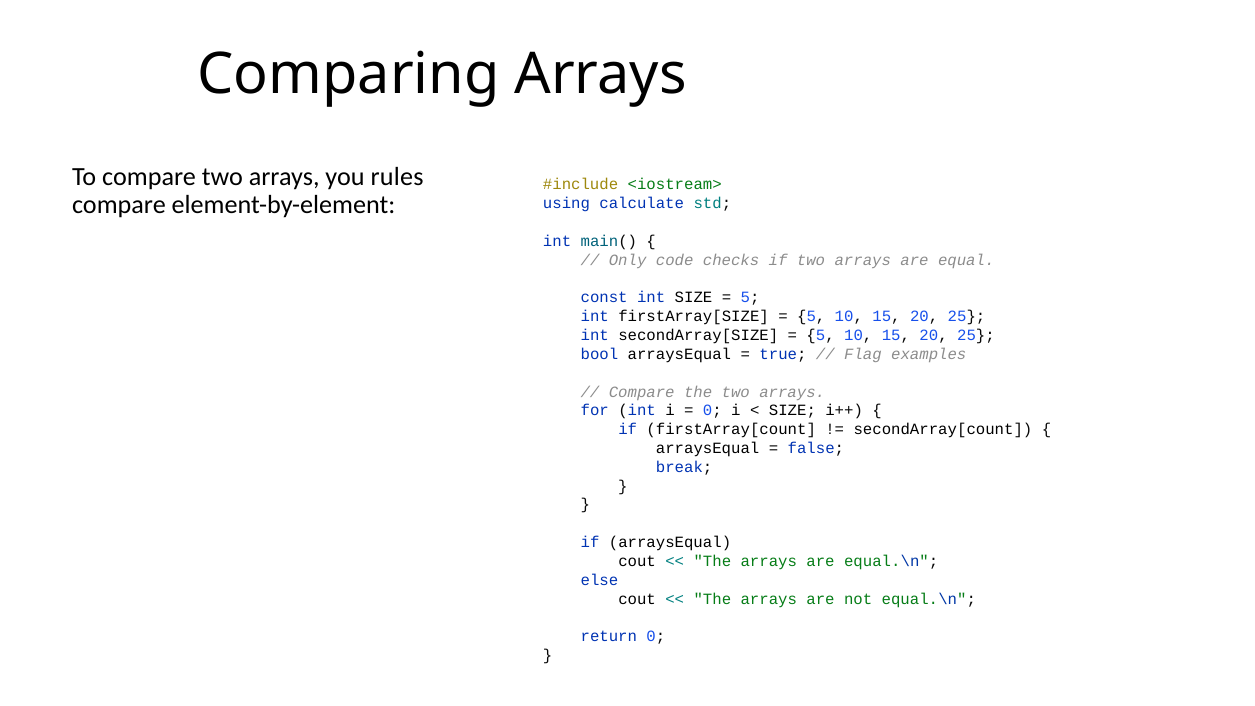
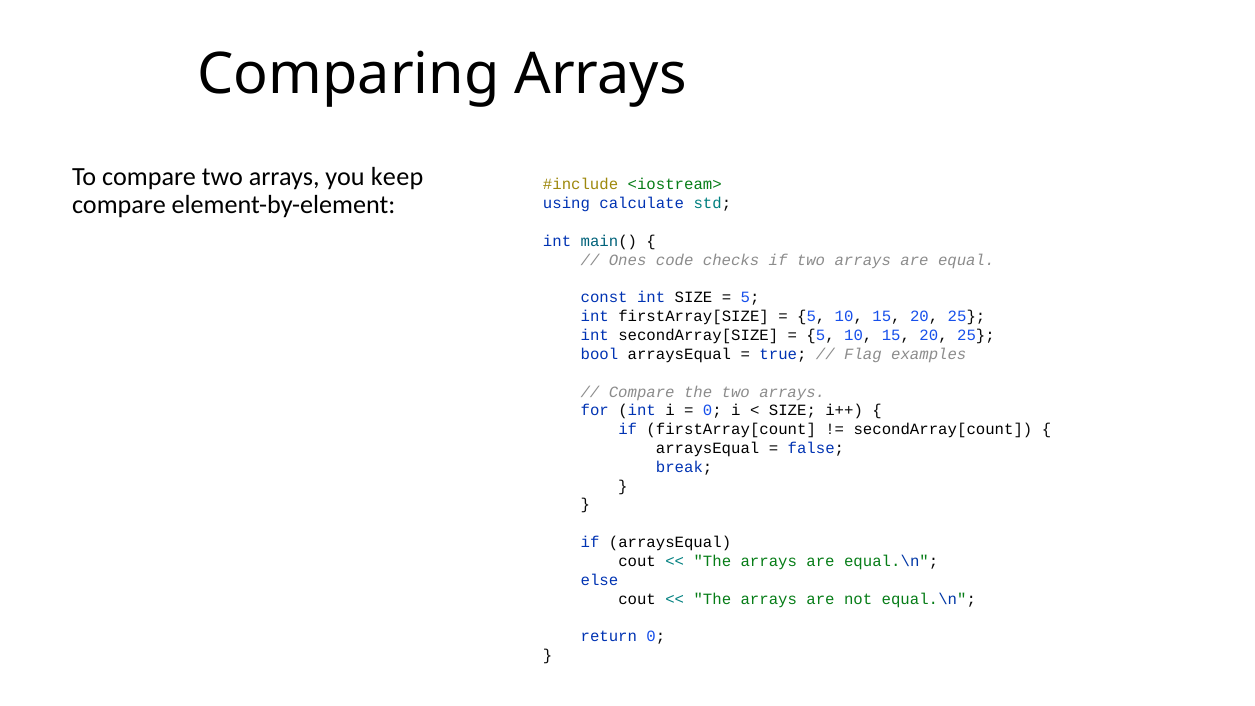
rules: rules -> keep (397, 176)
Only: Only -> Ones (628, 260)
